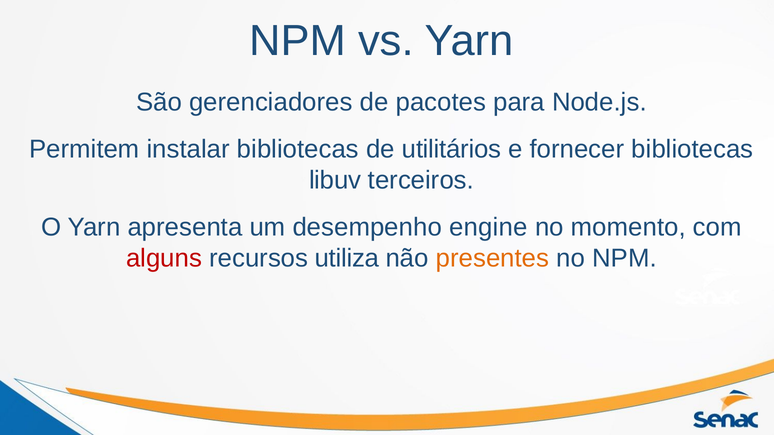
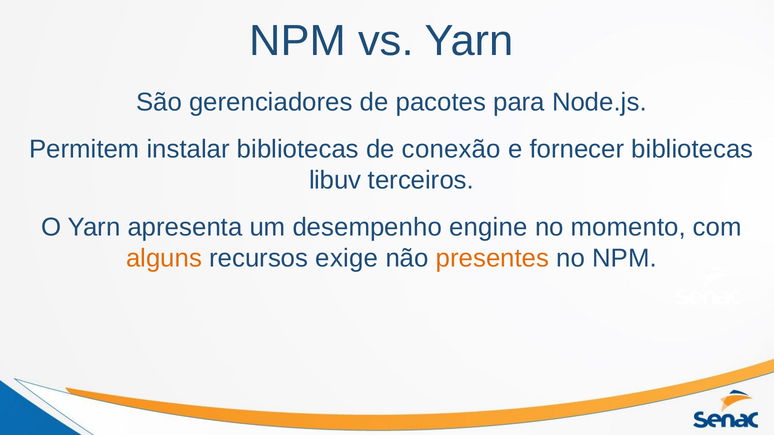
utilitários: utilitários -> conexão (451, 149)
alguns colour: red -> orange (164, 258)
utiliza: utiliza -> exige (347, 258)
